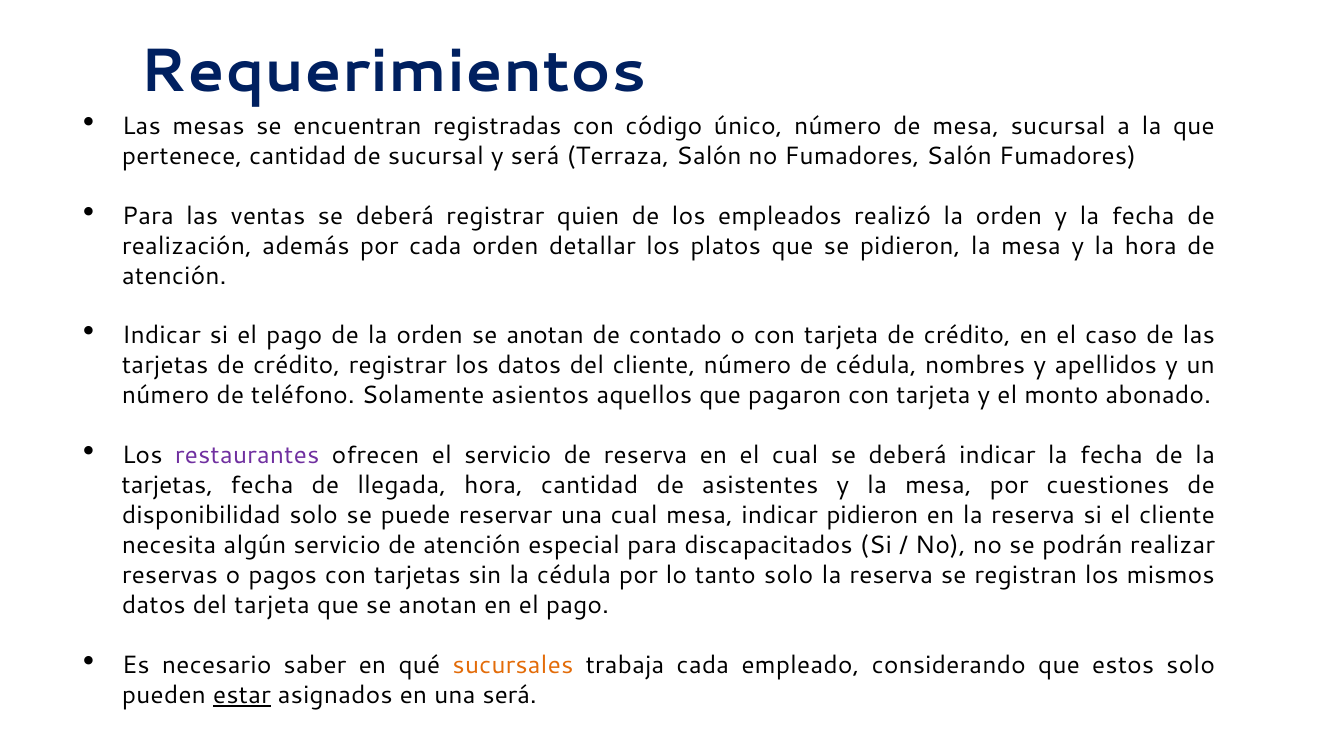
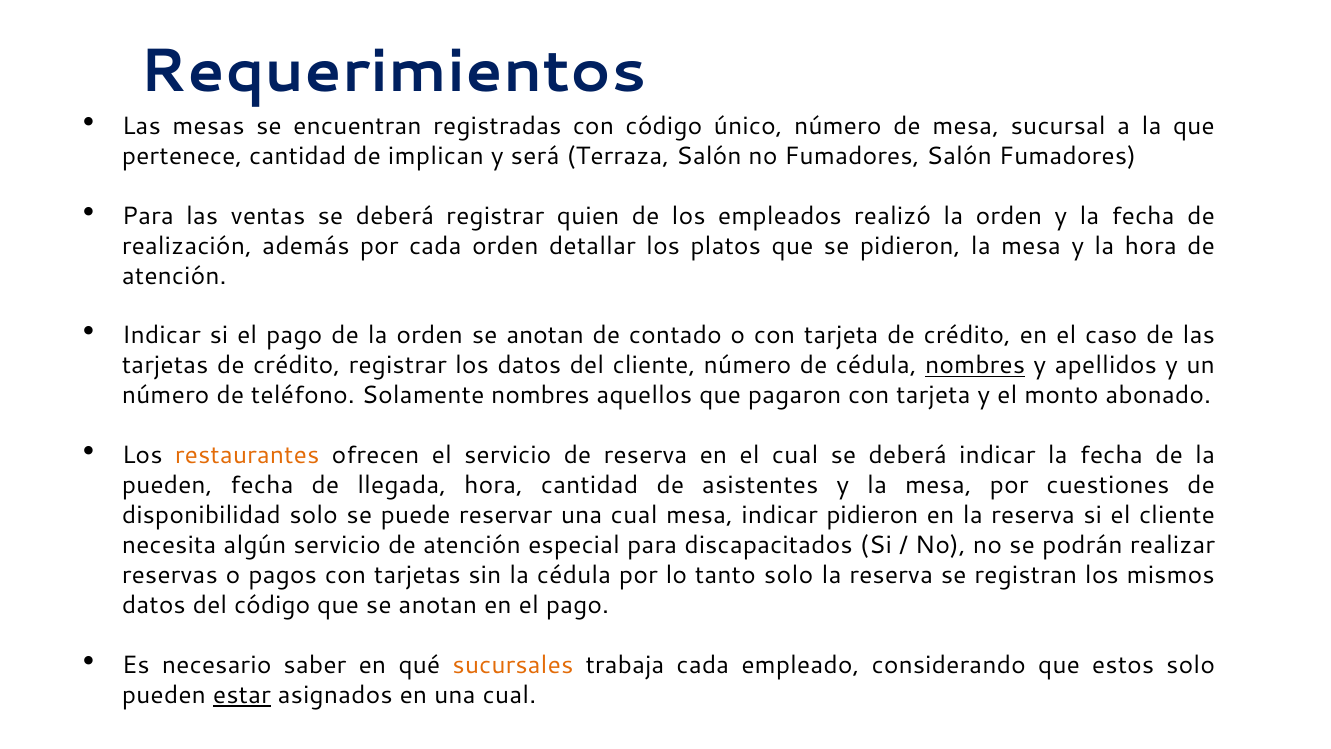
de sucursal: sucursal -> implican (436, 156)
nombres underline: none -> present (975, 366)
Solamente asientos: asientos -> nombres (541, 396)
restaurantes colour: purple -> orange (247, 455)
tarjetas: tarjetas -> pueden (167, 485)
del tarjeta: tarjeta -> código (272, 605)
en una será: será -> cual (509, 695)
